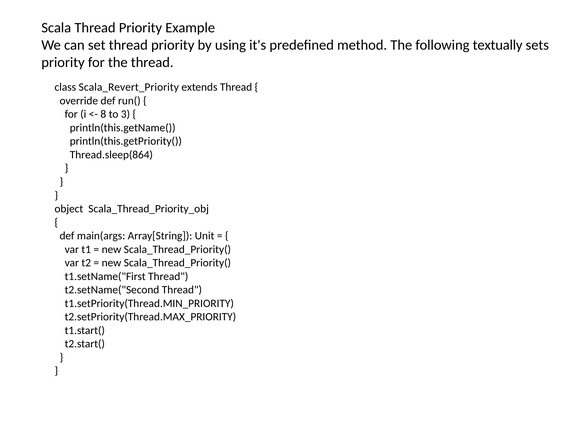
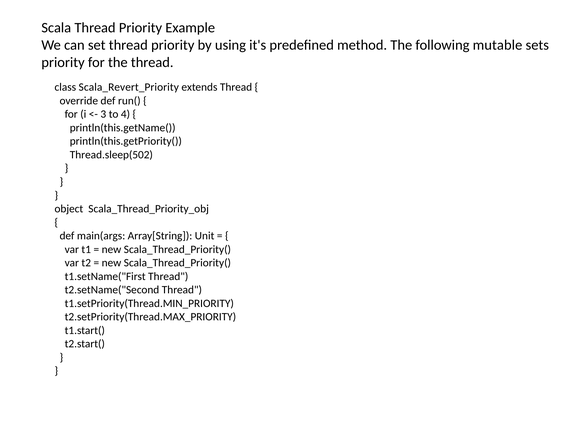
textually: textually -> mutable (498, 45)
8: 8 -> 3 (103, 114)
3: 3 -> 4 (125, 114)
Thread.sleep(864: Thread.sleep(864 -> Thread.sleep(502 (111, 155)
